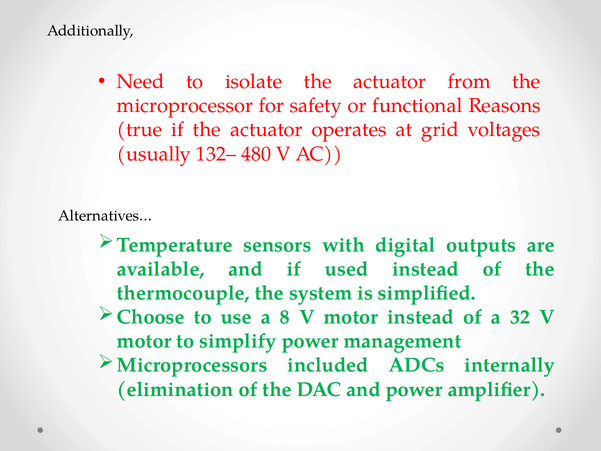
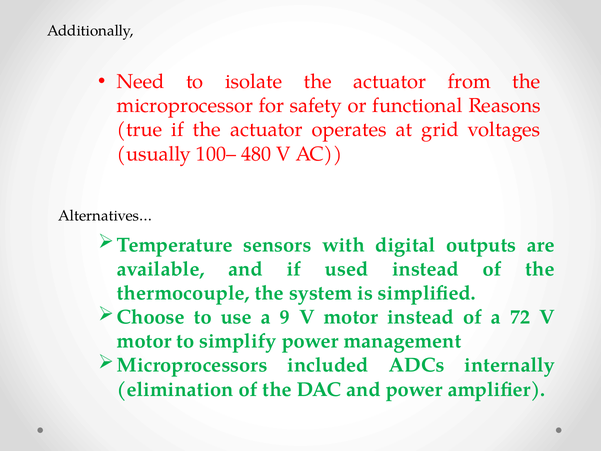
132–: 132– -> 100– (216, 154)
8: 8 -> 9 (285, 317)
32: 32 -> 72 (520, 317)
